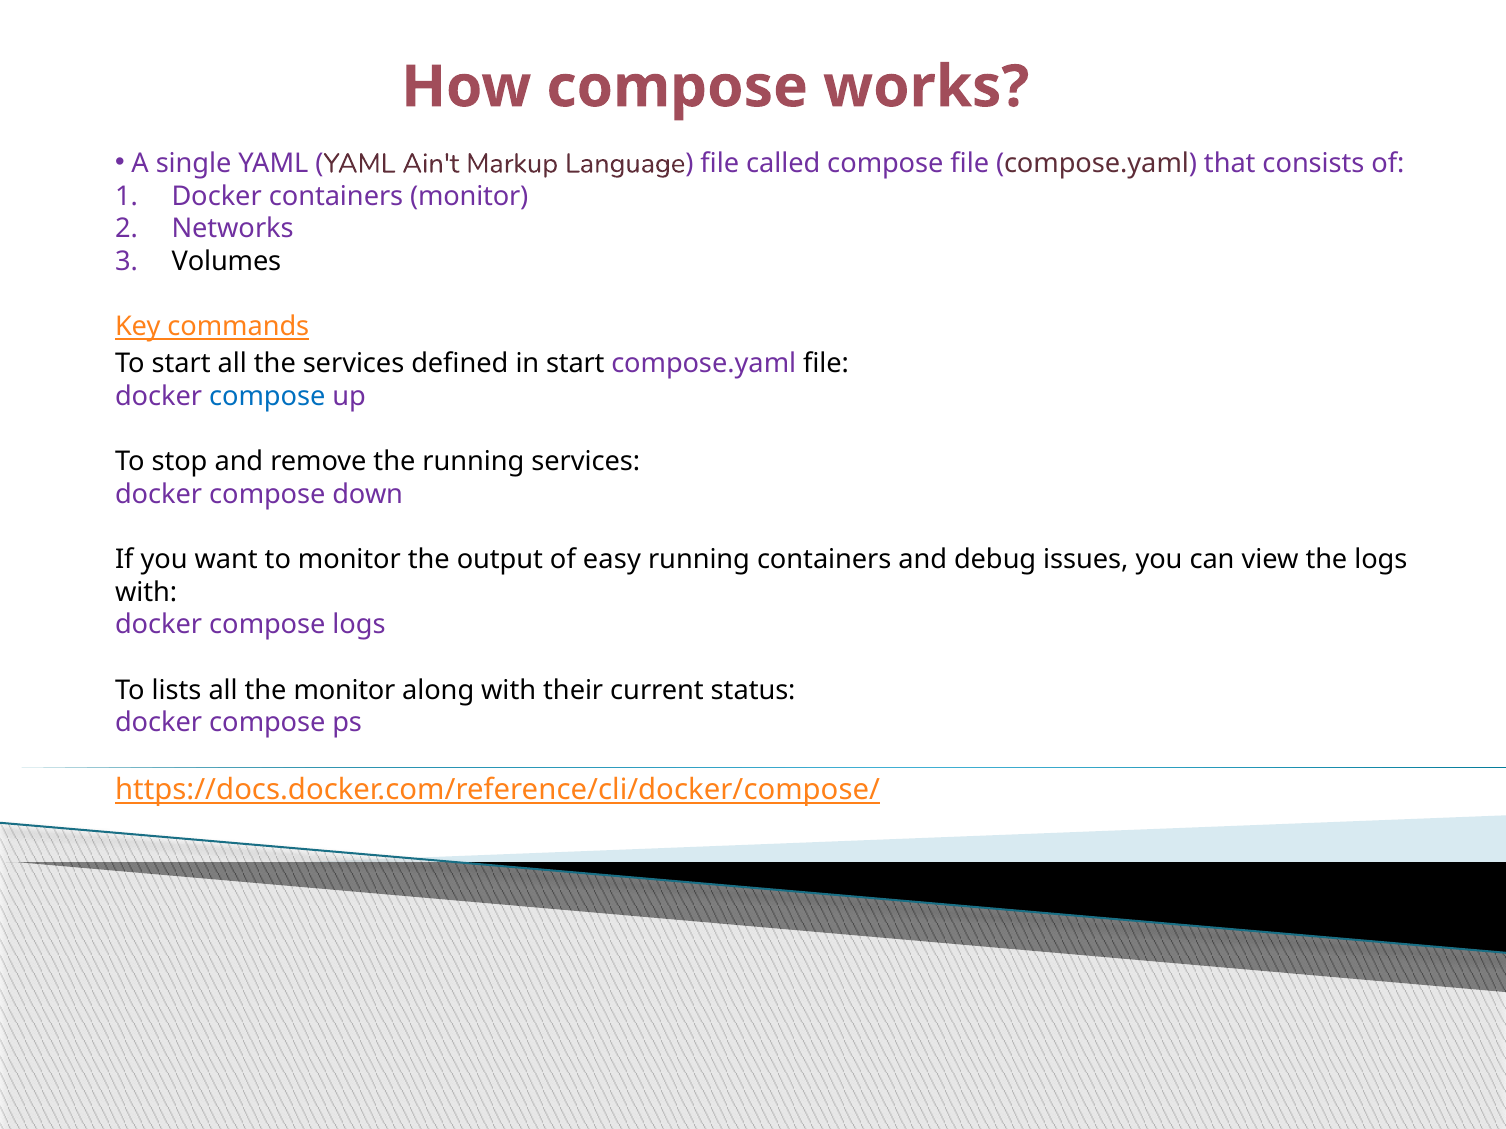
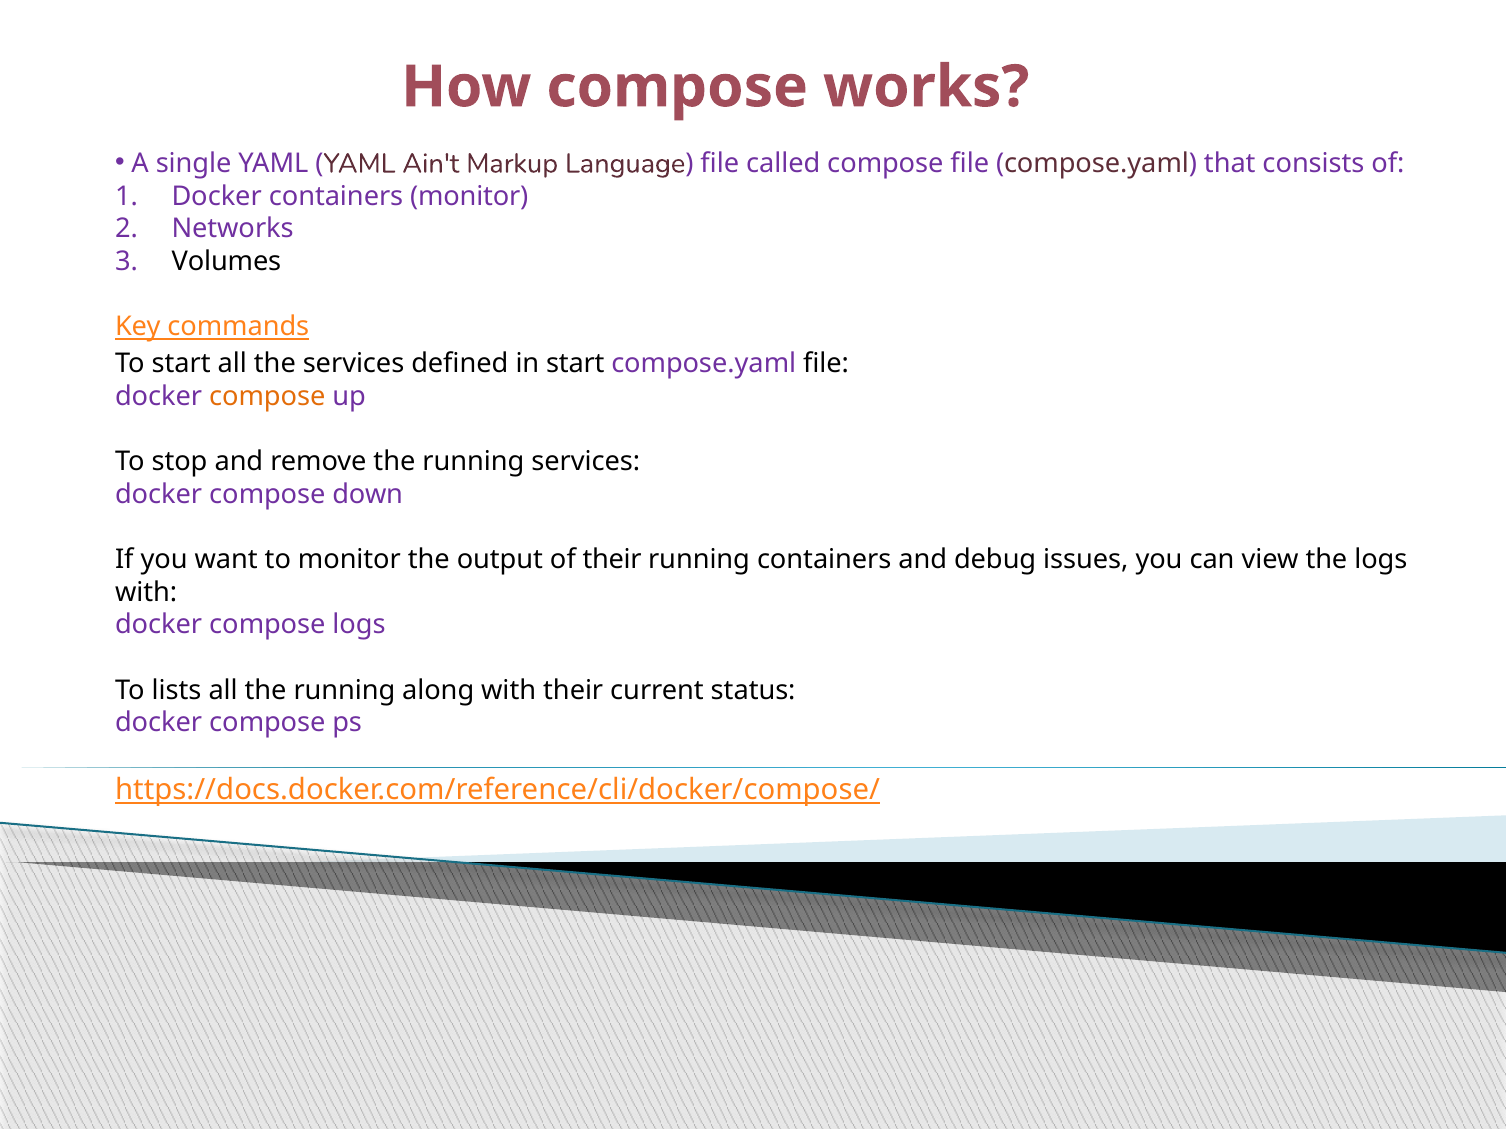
compose colour: blue -> orange (267, 397)
of easy: easy -> their (612, 560)
all the monitor: monitor -> running (344, 691)
